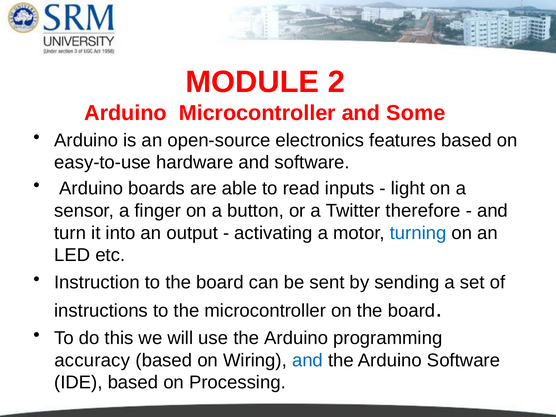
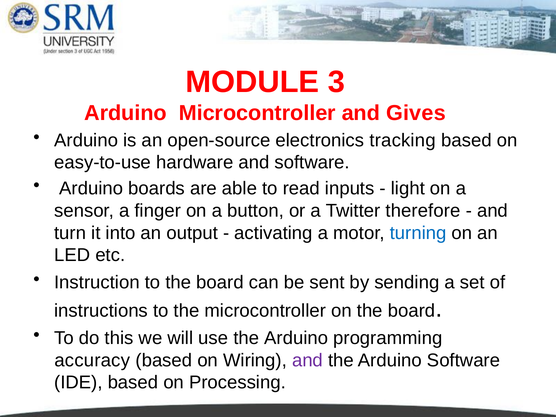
2: 2 -> 3 (336, 82)
Some: Some -> Gives (416, 113)
features: features -> tracking (403, 140)
and colour: blue -> purple (308, 360)
